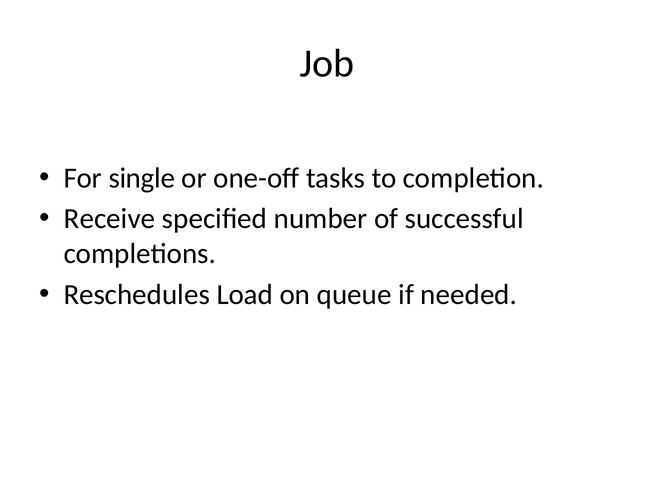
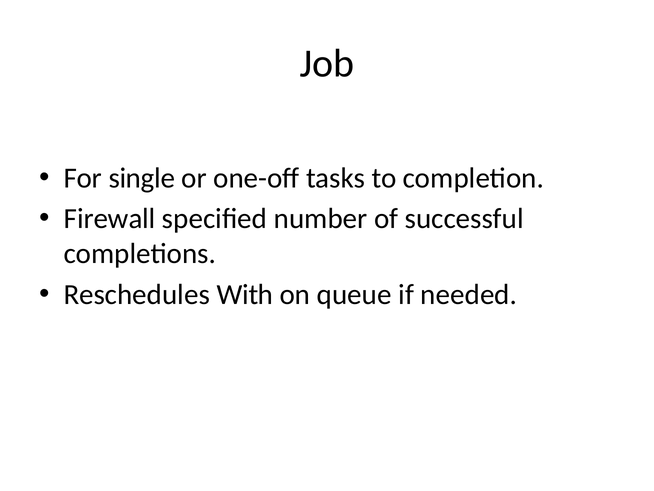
Receive: Receive -> Firewall (110, 219)
Load: Load -> With (245, 294)
